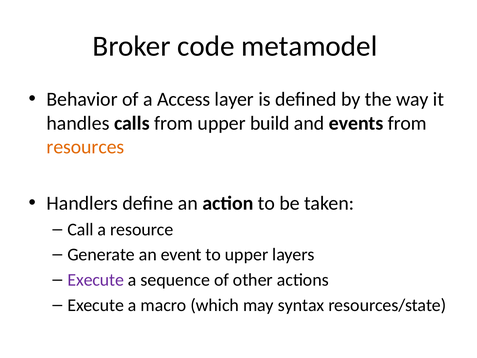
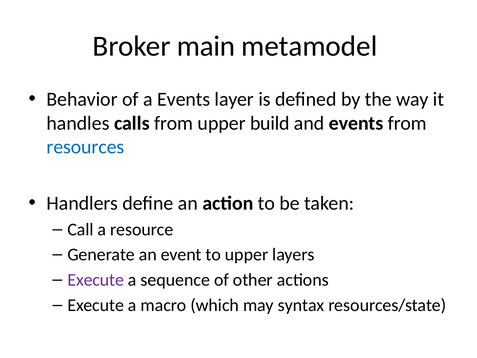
code: code -> main (206, 46)
a Access: Access -> Events (184, 99)
resources colour: orange -> blue (85, 147)
